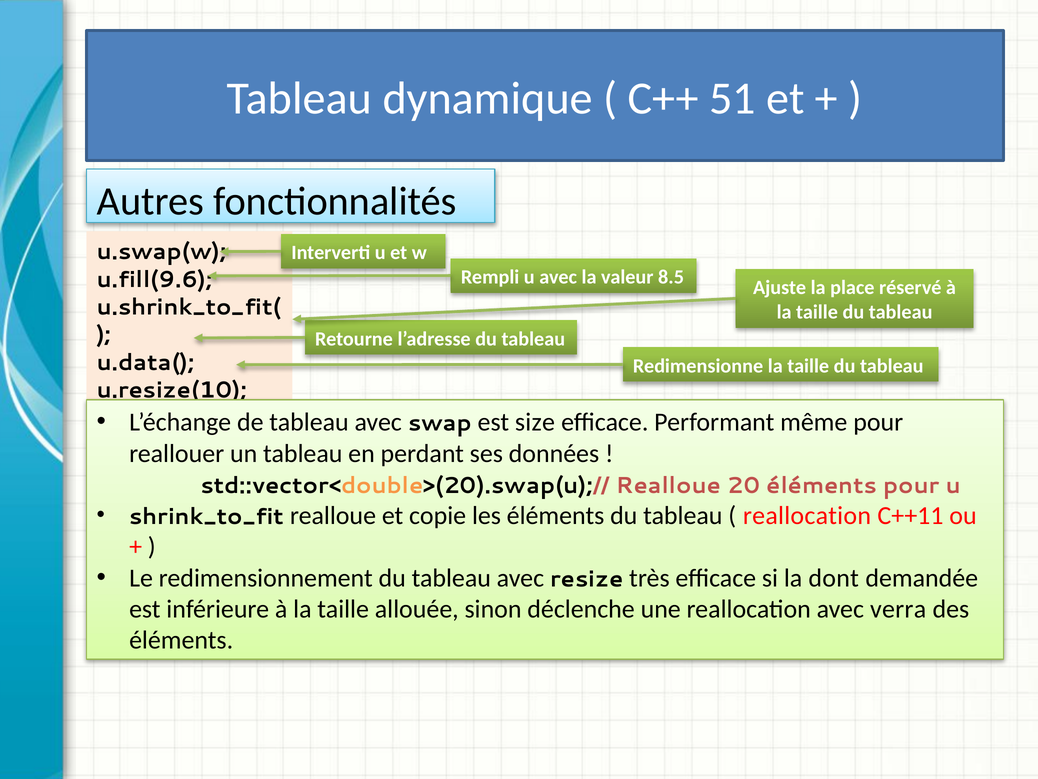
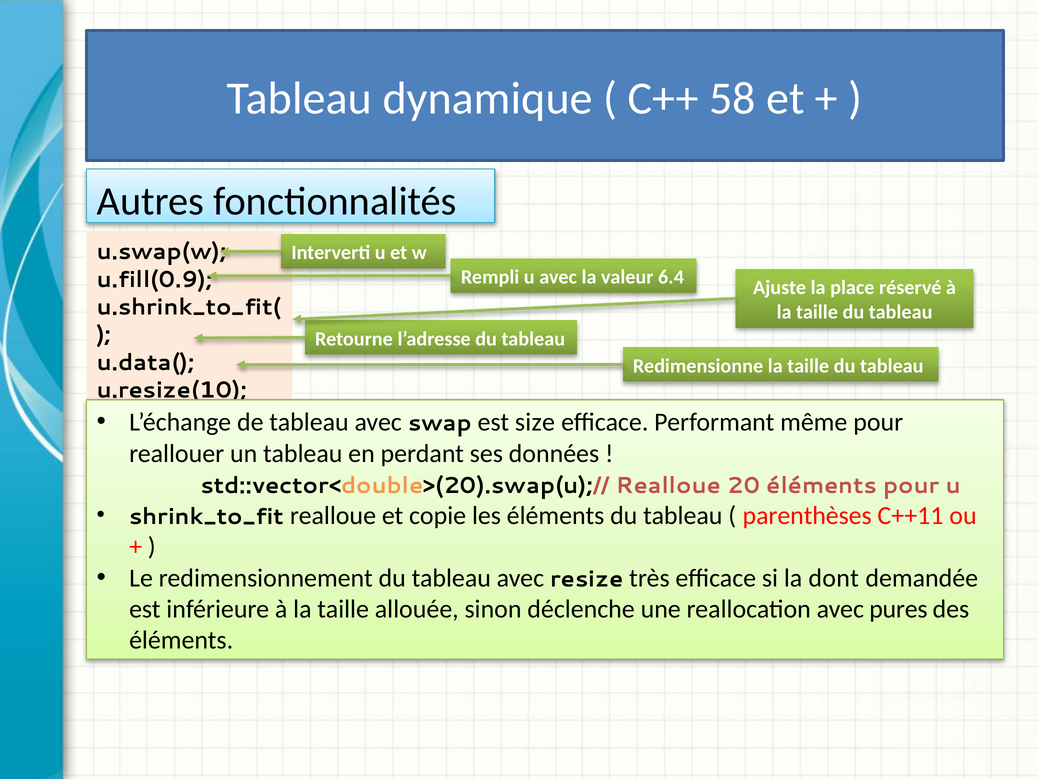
51: 51 -> 58 (732, 99)
8.5: 8.5 -> 6.4 (671, 277)
u.fill(9.6: u.fill(9.6 -> u.fill(0.9 (155, 279)
reallocation: reallocation -> parenthèses (807, 515)
verra: verra -> pures (898, 609)
